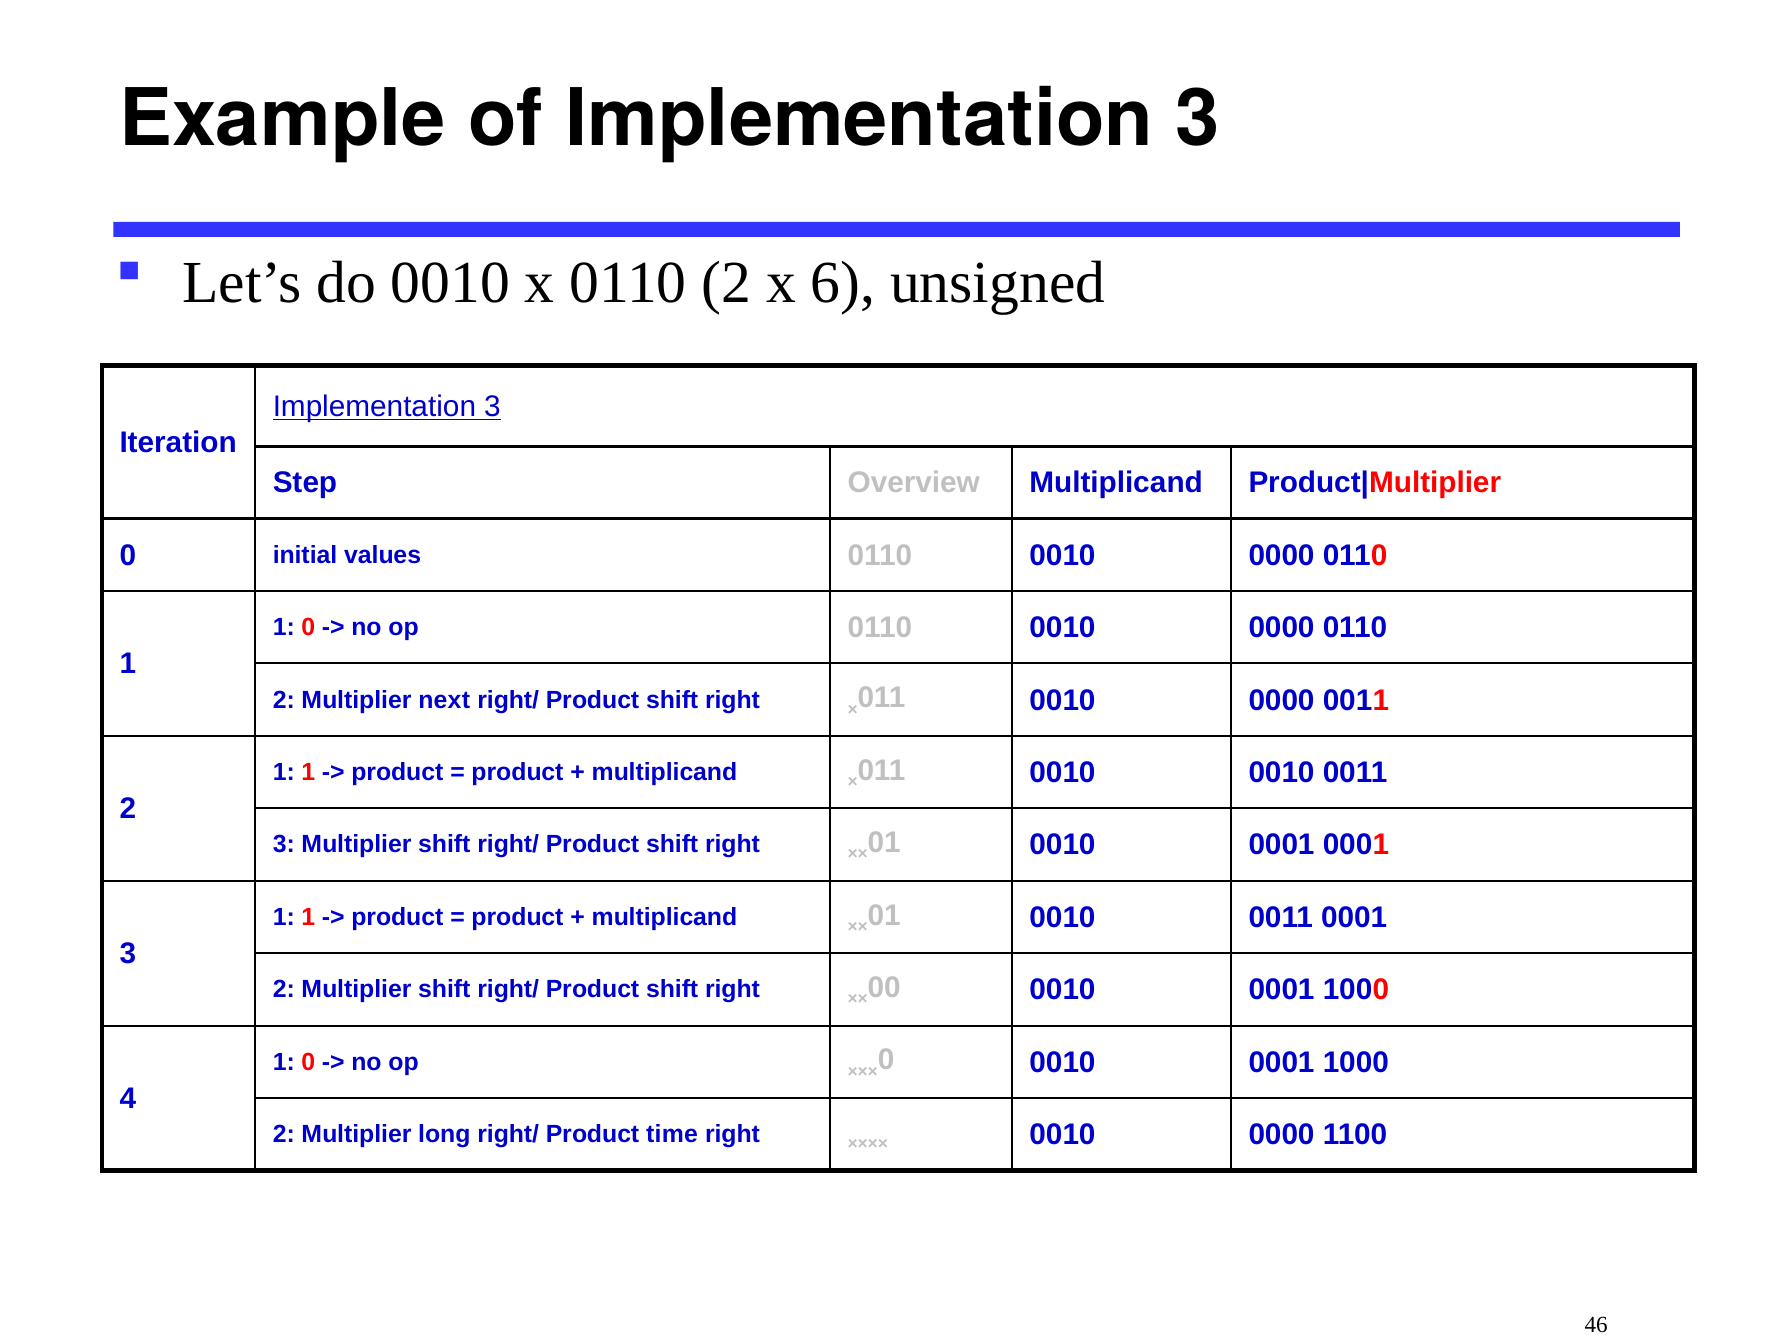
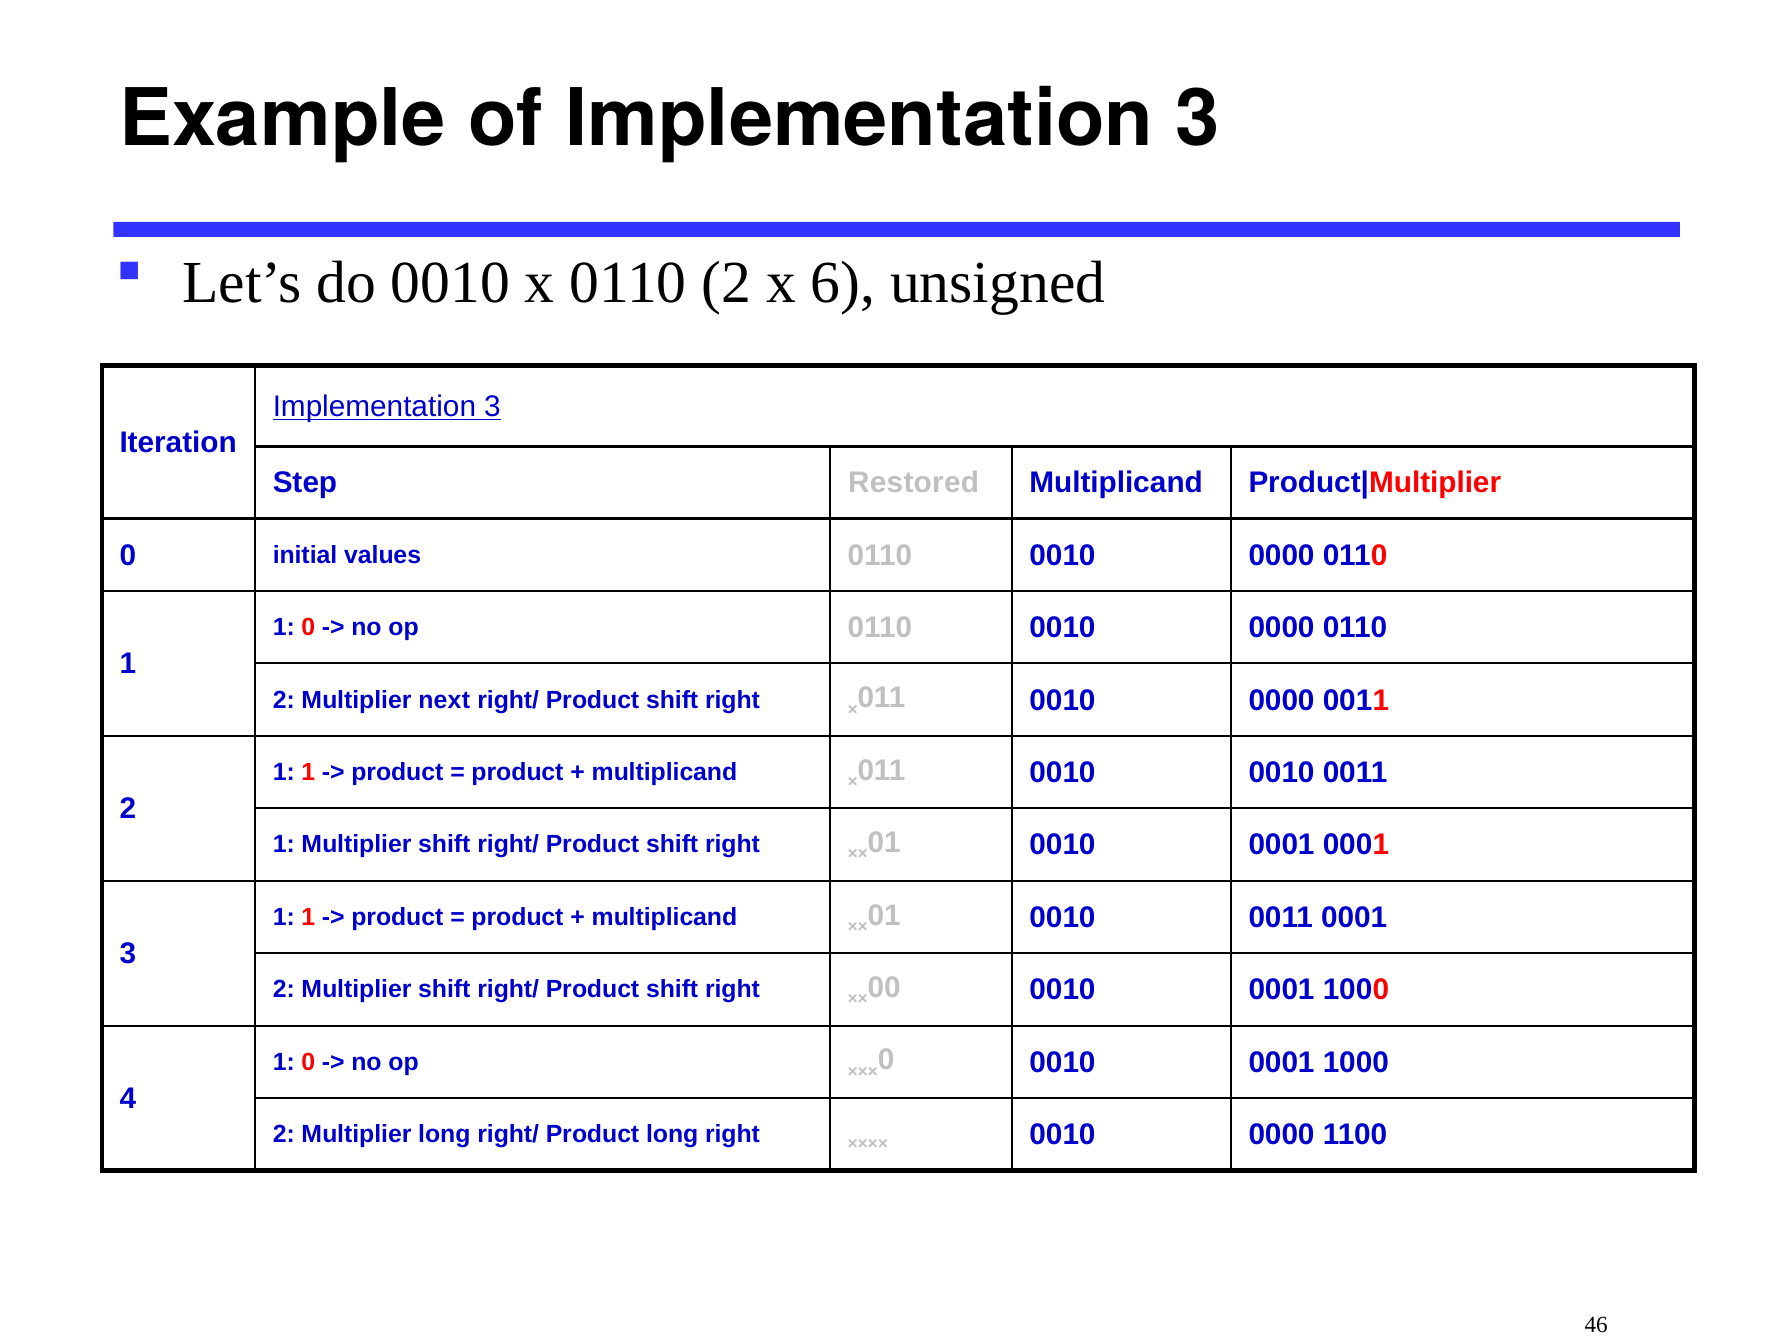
Overview: Overview -> Restored (914, 483)
3: 3 -> 1 (284, 844)
Product time: time -> long (672, 1134)
